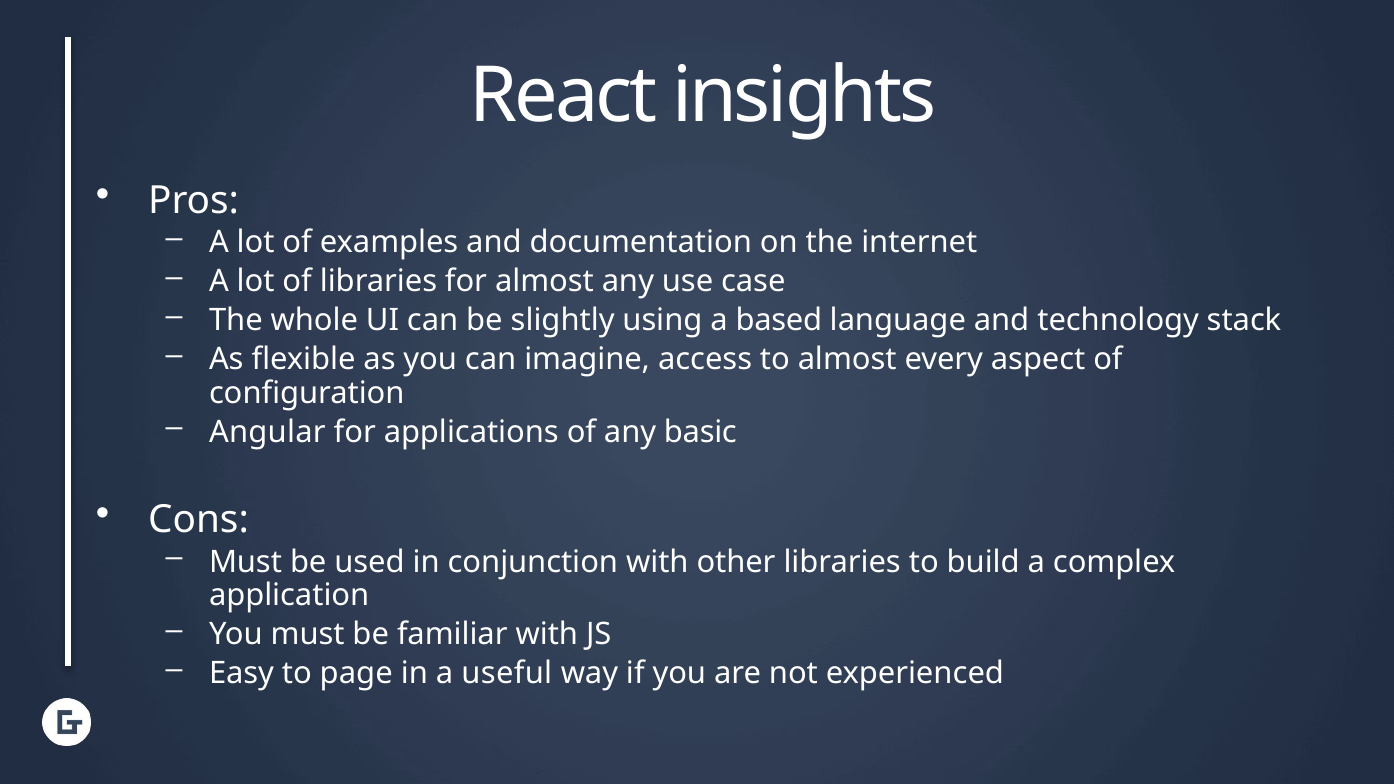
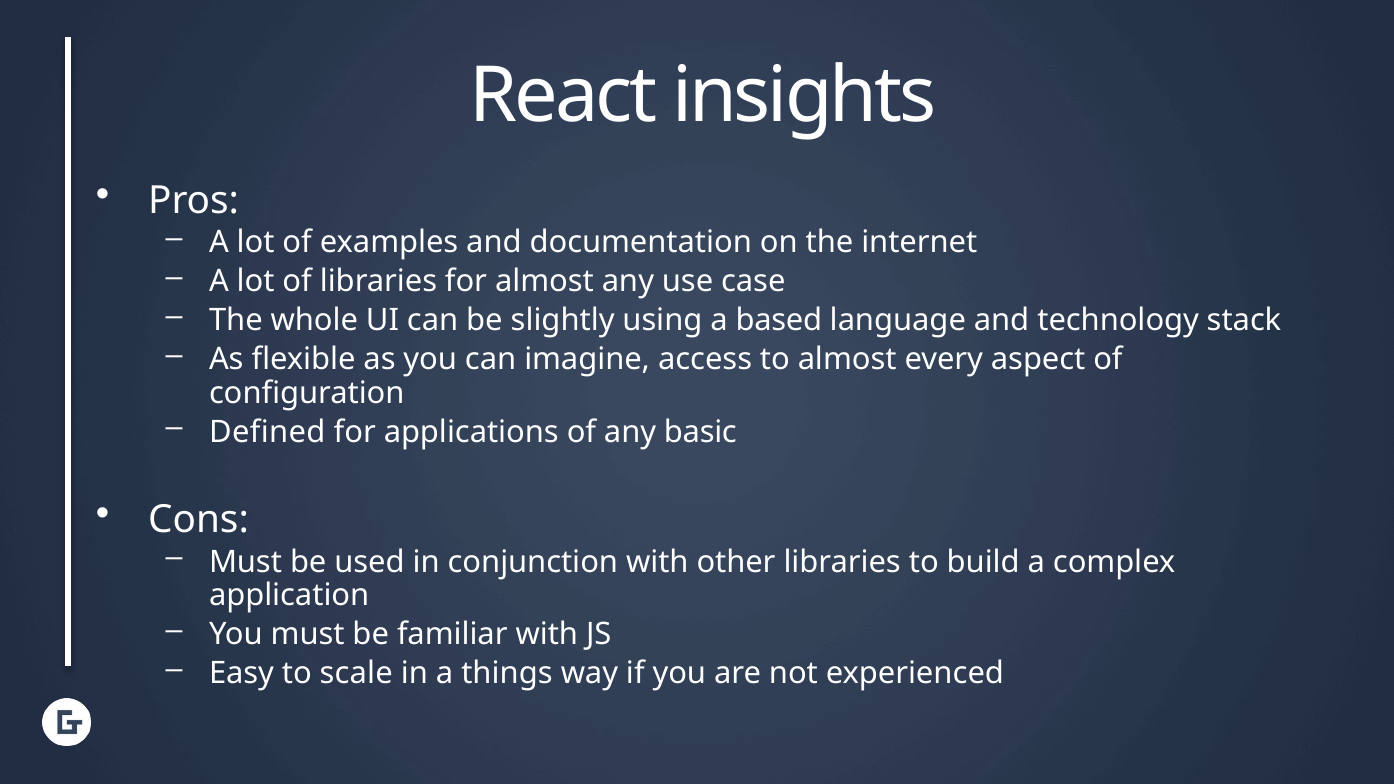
Angular: Angular -> Defined (267, 432)
page: page -> scale (356, 674)
useful: useful -> things (507, 674)
